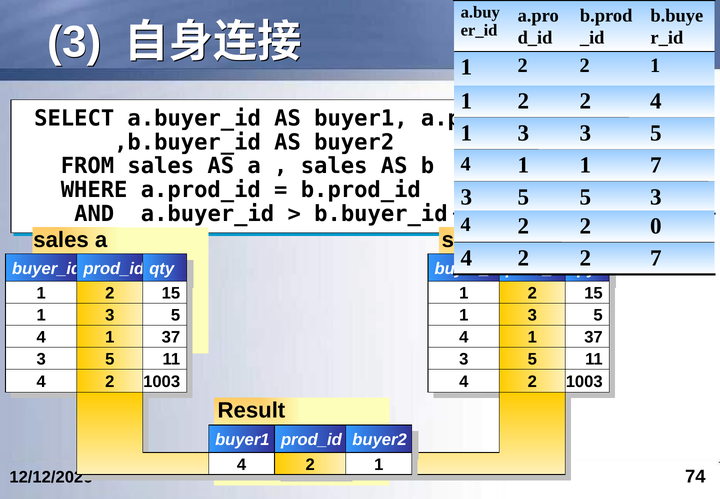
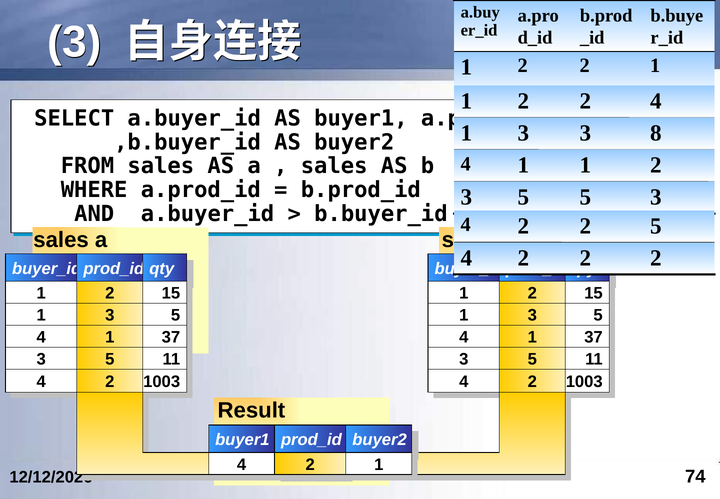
5: 5 -> 8 (656, 133)
7: 7 -> 2 (656, 165)
2 0: 0 -> 5 (656, 226)
7: 7 -> 2 (656, 258)
